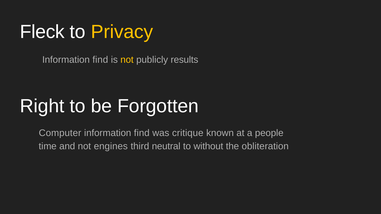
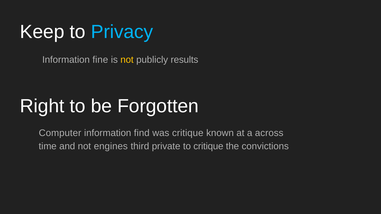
Fleck: Fleck -> Keep (42, 32)
Privacy colour: yellow -> light blue (122, 32)
find: find -> fine (100, 60)
people: people -> across (269, 133)
neutral: neutral -> private (166, 146)
to without: without -> critique (208, 146)
obliteration: obliteration -> convictions (265, 146)
